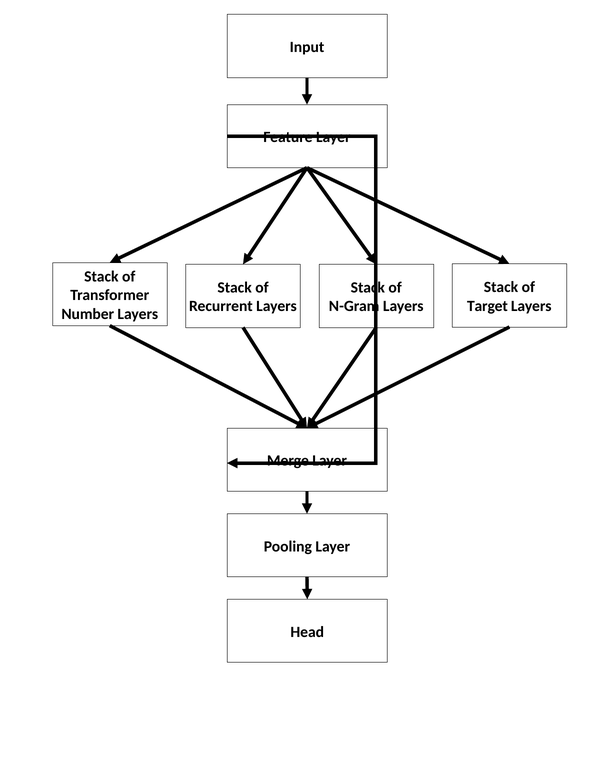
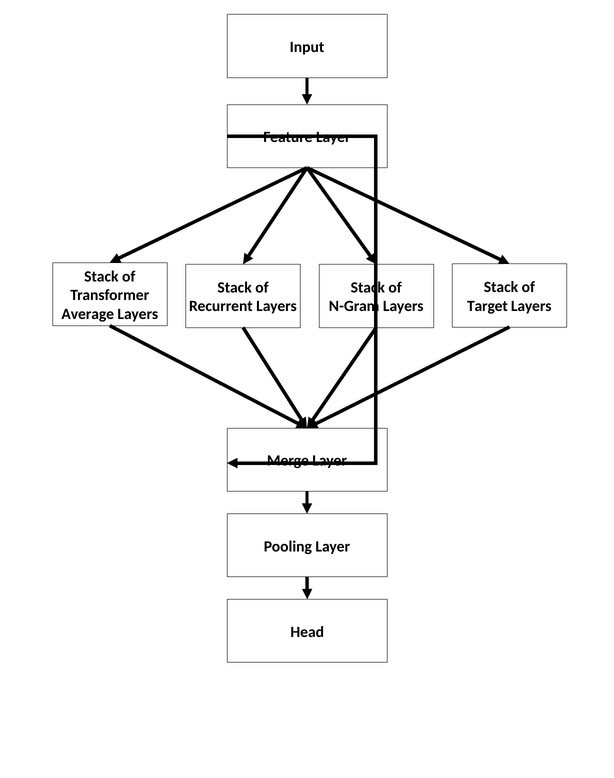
Number: Number -> Average (88, 314)
